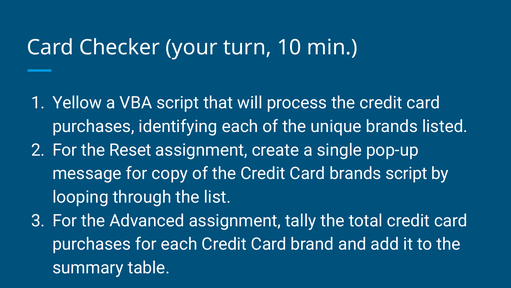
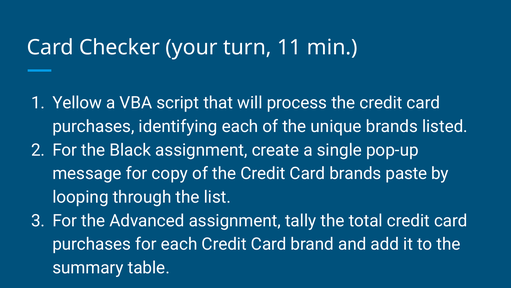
10: 10 -> 11 (289, 48)
Reset: Reset -> Black (130, 150)
brands script: script -> paste (406, 173)
